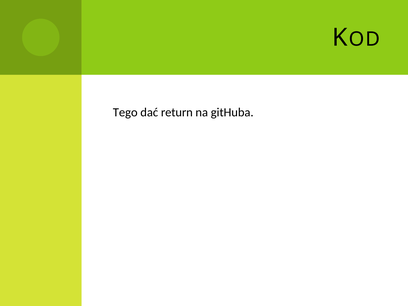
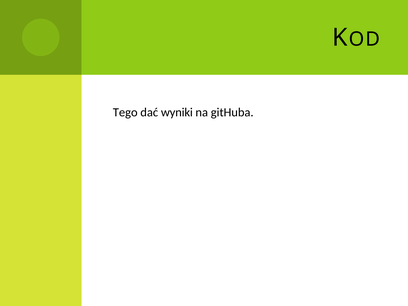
return: return -> wyniki (177, 112)
